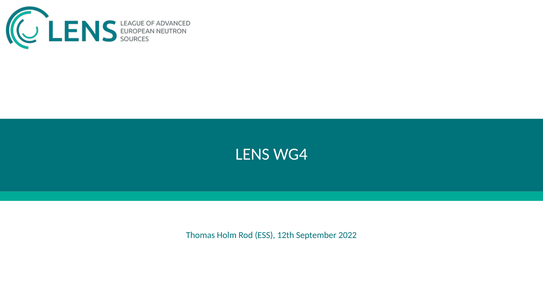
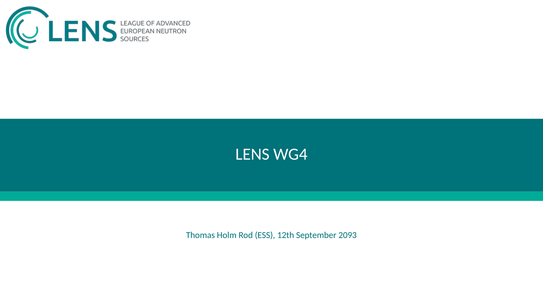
2022: 2022 -> 2093 (348, 235)
